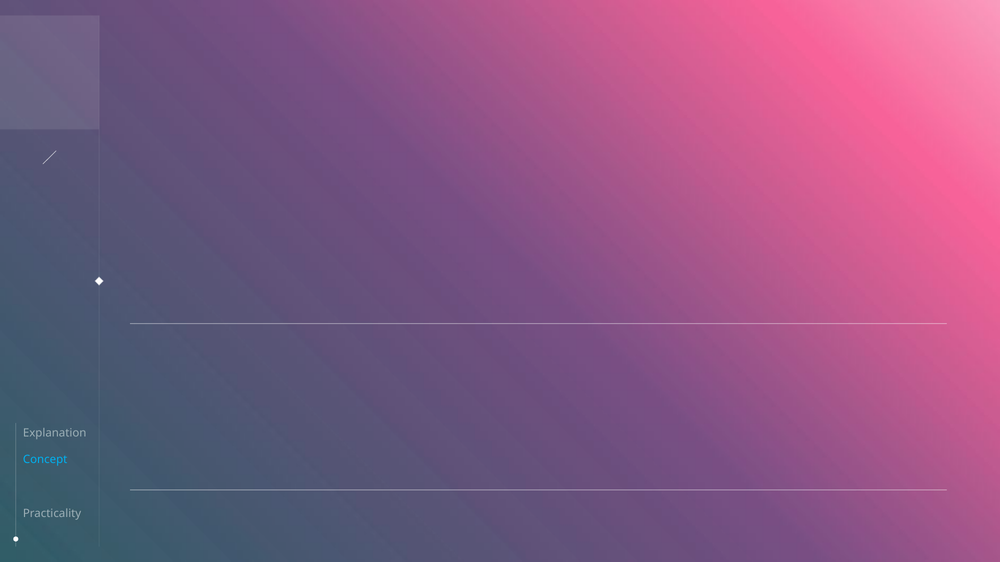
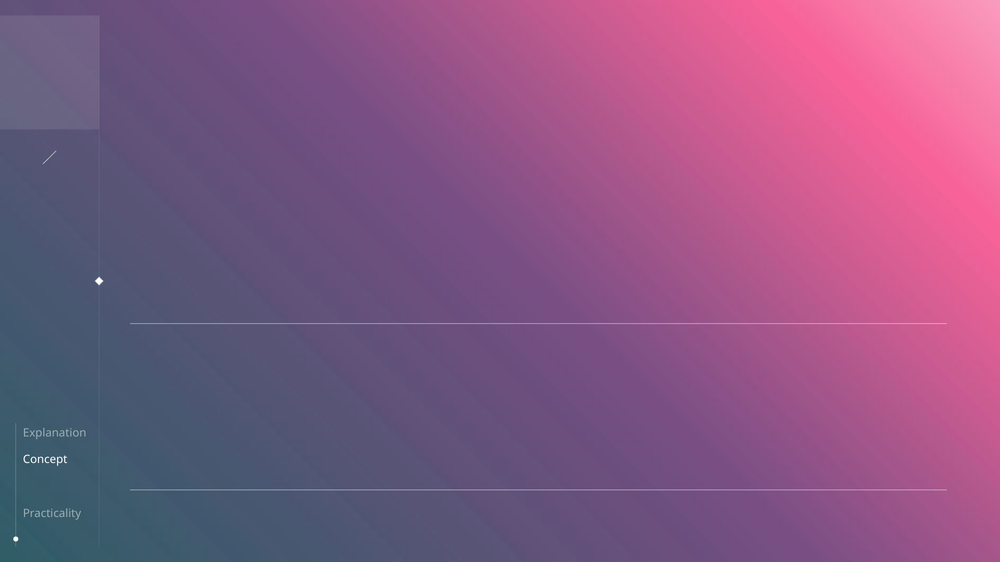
Concept colour: light blue -> white (45, 460)
